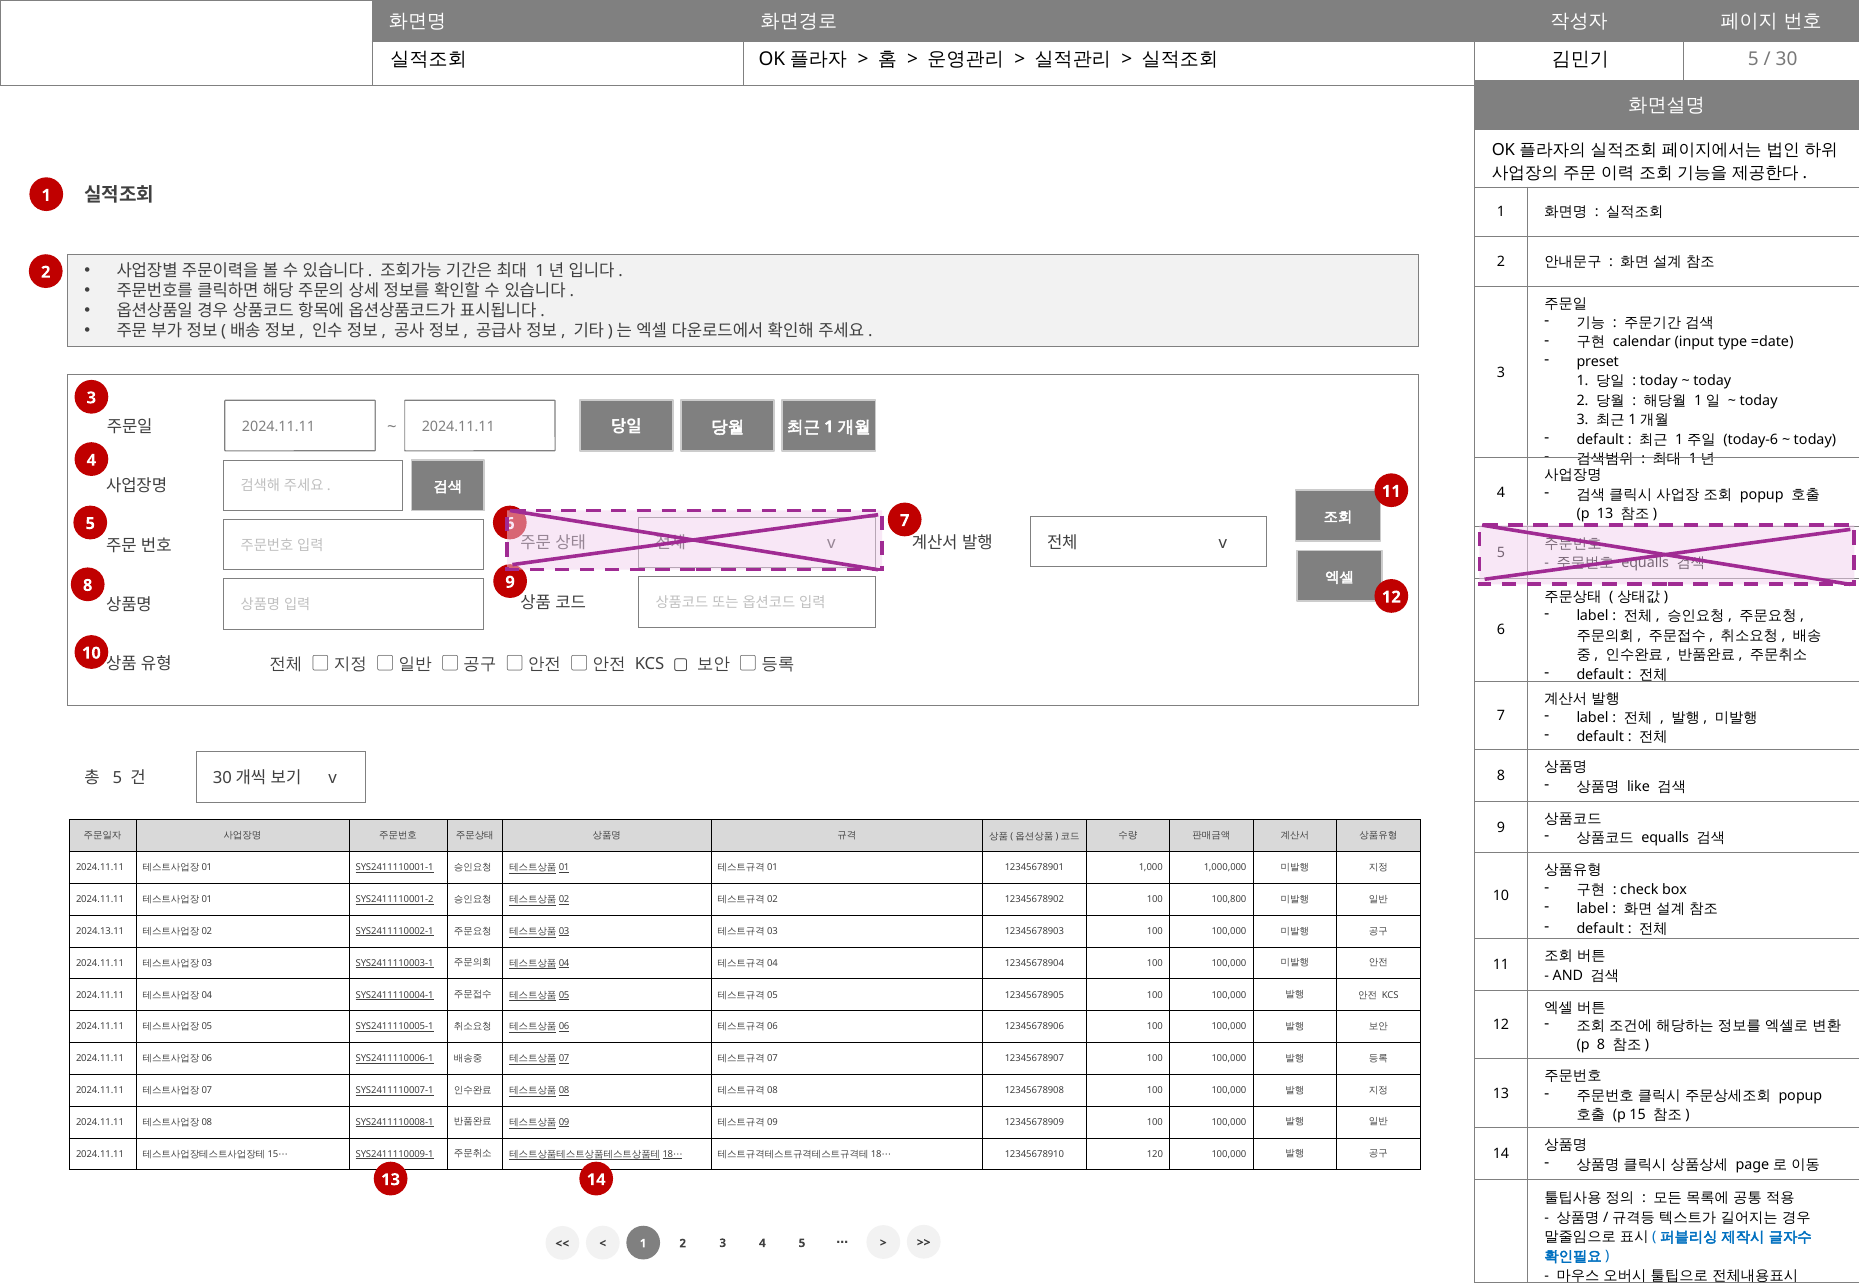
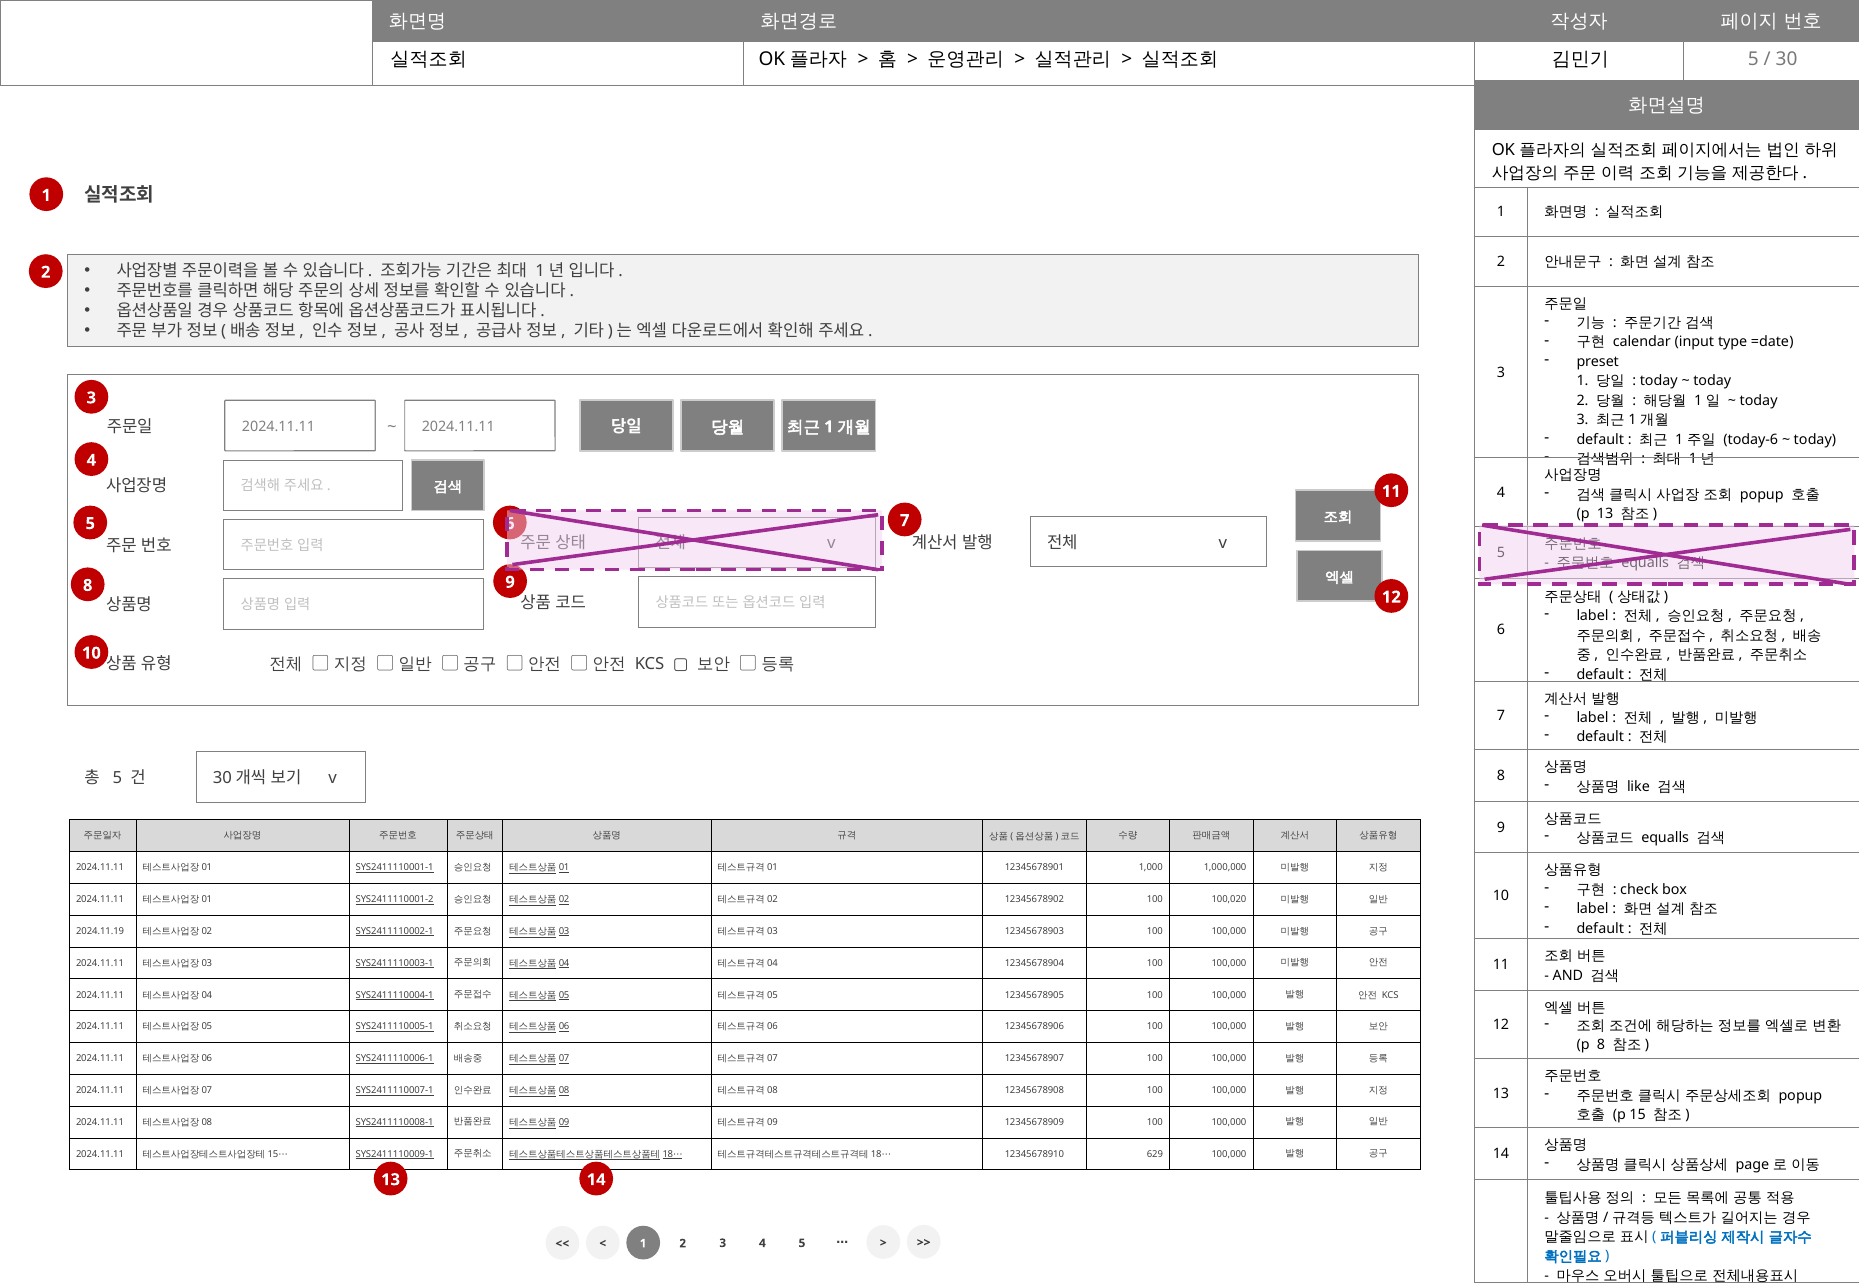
100,800: 100,800 -> 100,020 (1229, 900)
2024.13.11: 2024.13.11 -> 2024.11.19 (100, 931)
120: 120 -> 629 (1155, 1154)
